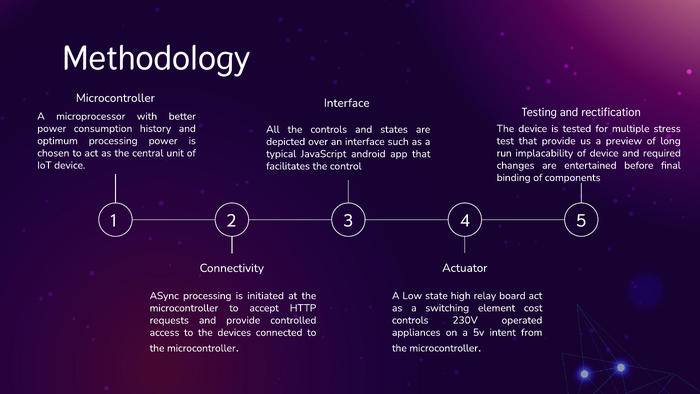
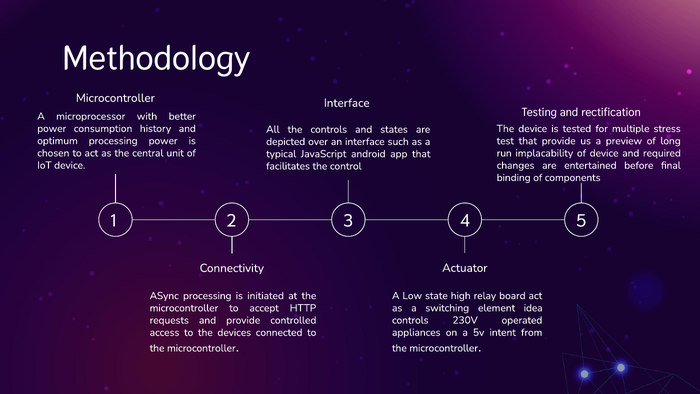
cost: cost -> idea (533, 308)
